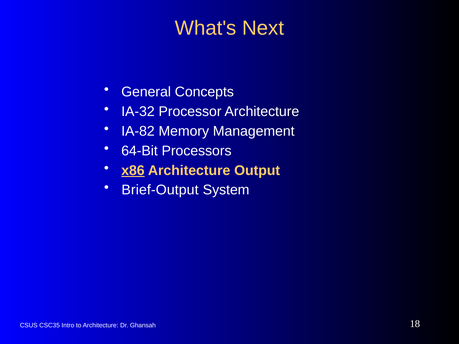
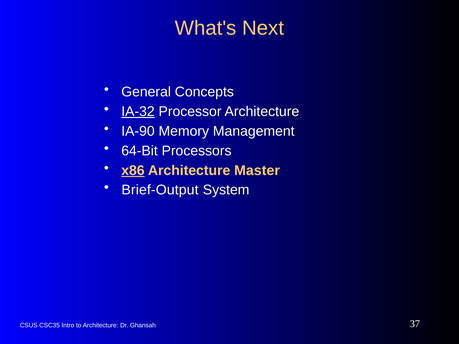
IA-32 underline: none -> present (138, 112)
IA-82: IA-82 -> IA-90 (138, 131)
Output: Output -> Master (257, 171)
18: 18 -> 37 (415, 324)
